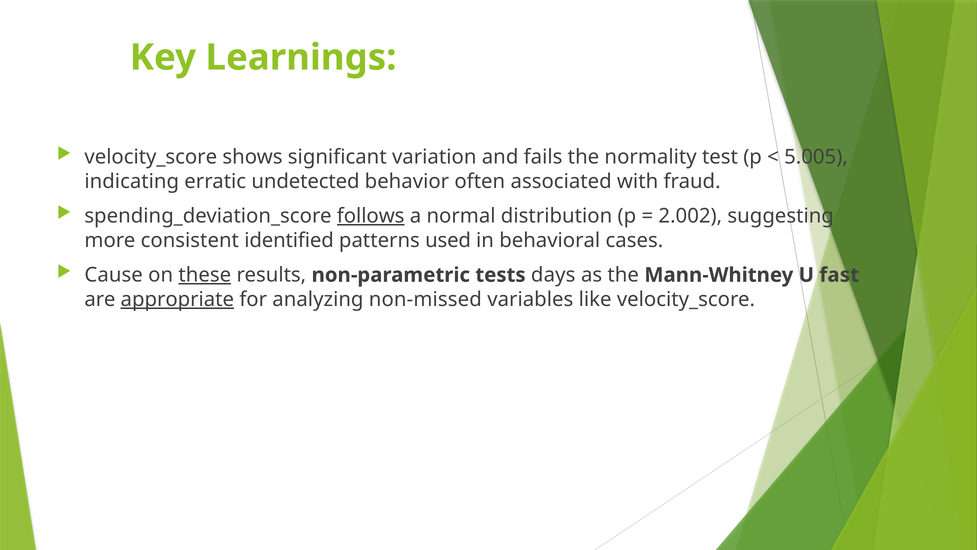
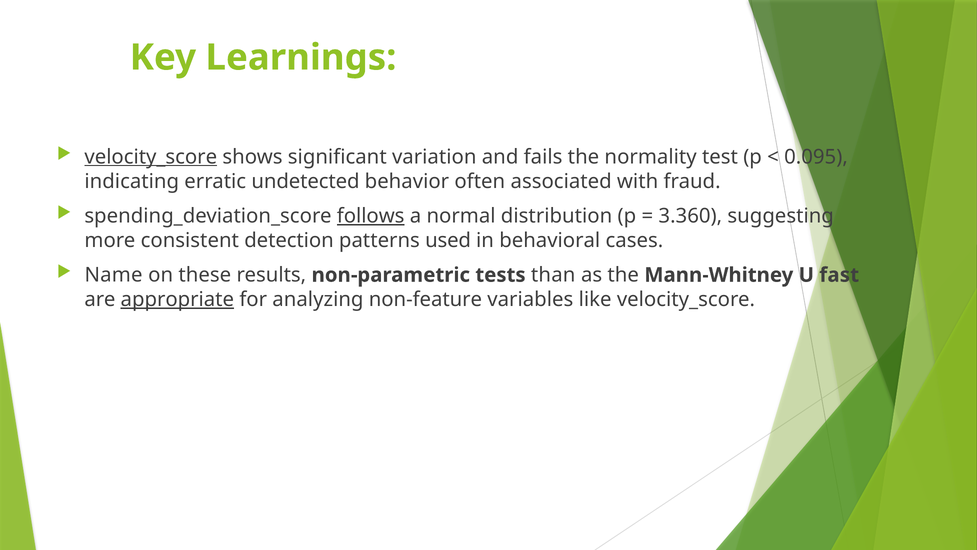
velocity_score underline: none -> present (151, 157)
5.005: 5.005 -> 0.095 (816, 157)
2.002: 2.002 -> 3.360 (690, 216)
identified: identified -> detection (289, 240)
Cause: Cause -> Name (114, 275)
these underline: present -> none (205, 275)
days: days -> than (553, 275)
non-missed: non-missed -> non-feature (425, 299)
